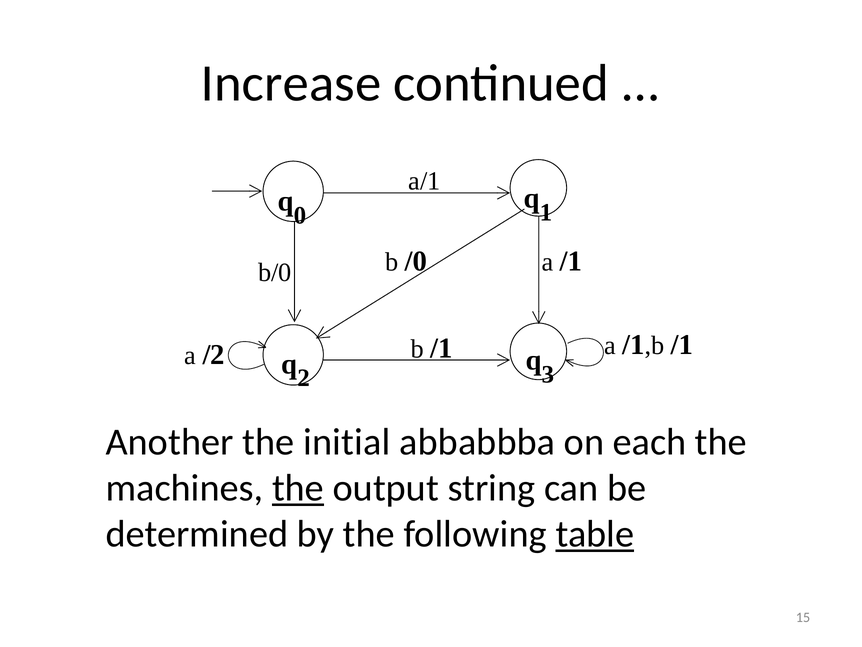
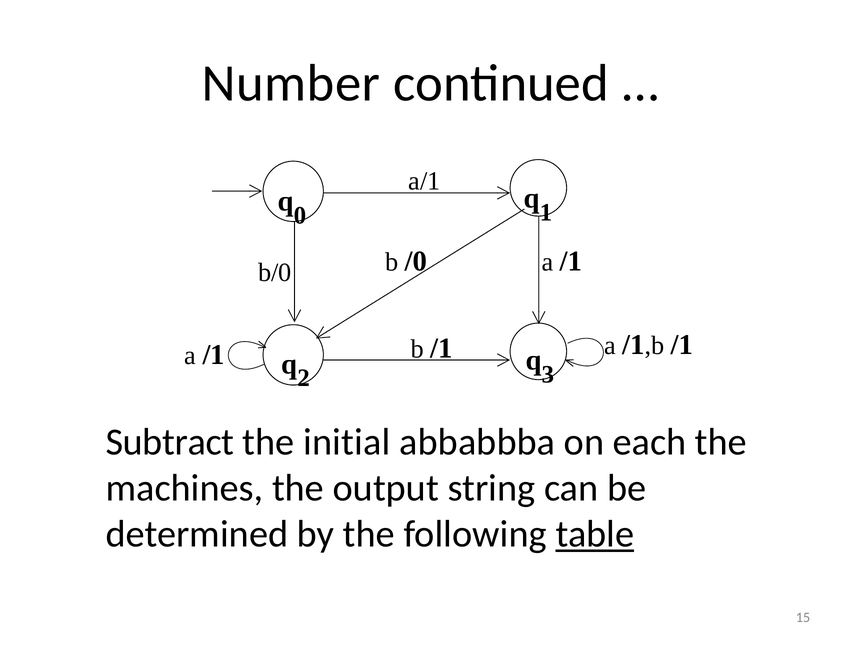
Increase: Increase -> Number (291, 83)
/2: /2 -> /1 (214, 355)
Another: Another -> Subtract (170, 442)
the underline: present -> none (298, 488)
